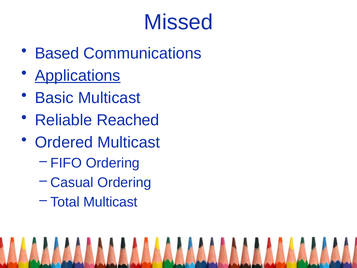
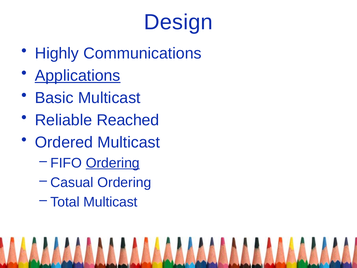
Missed: Missed -> Design (178, 22)
Based: Based -> Highly (57, 53)
Ordering underline: none -> present (113, 163)
